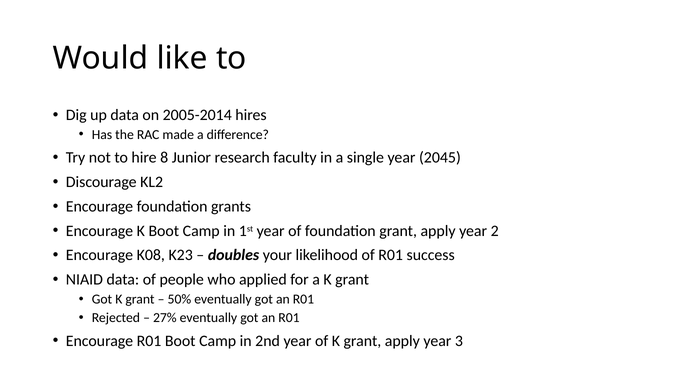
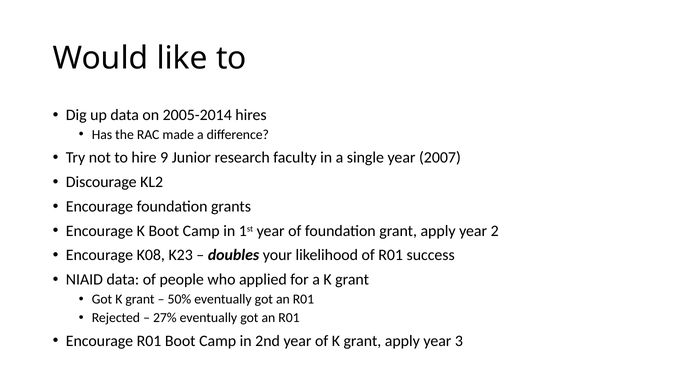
8: 8 -> 9 (164, 158)
2045: 2045 -> 2007 (440, 158)
